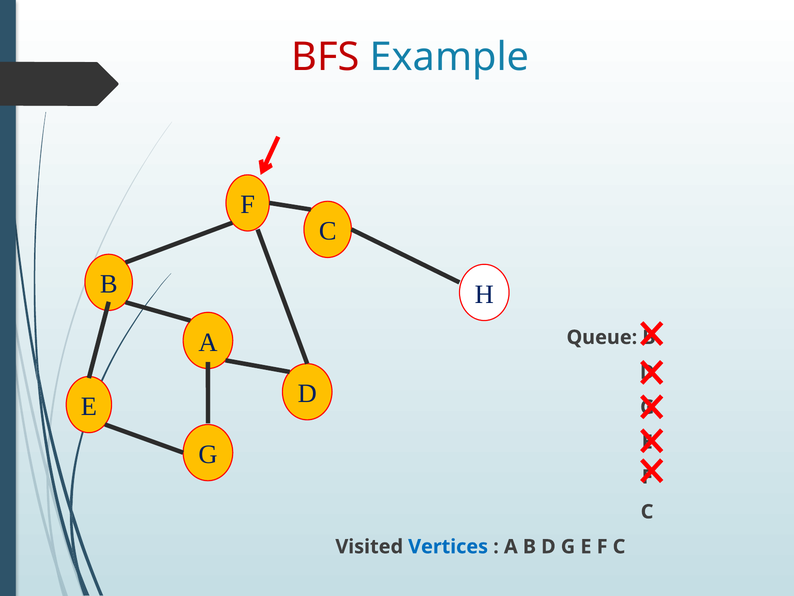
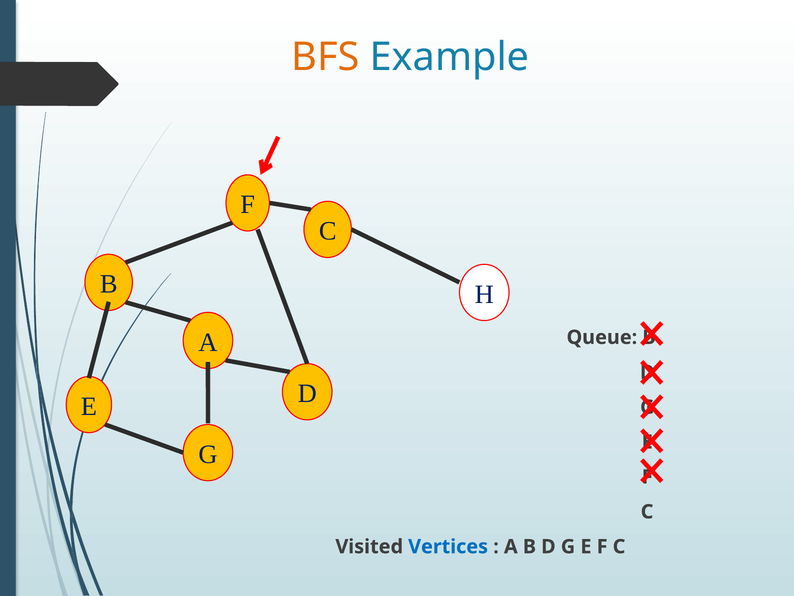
BFS colour: red -> orange (325, 57)
